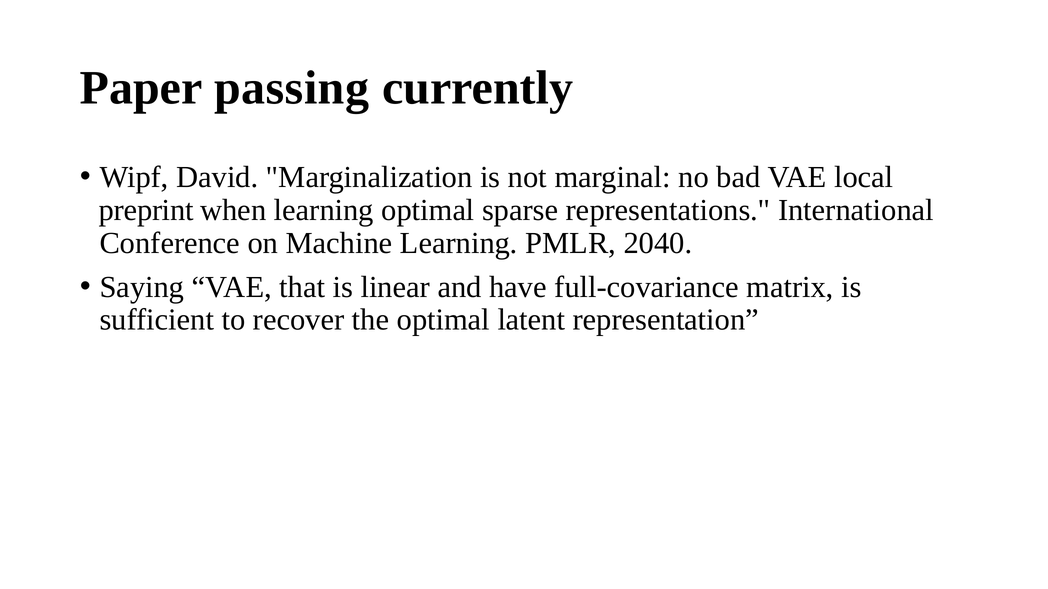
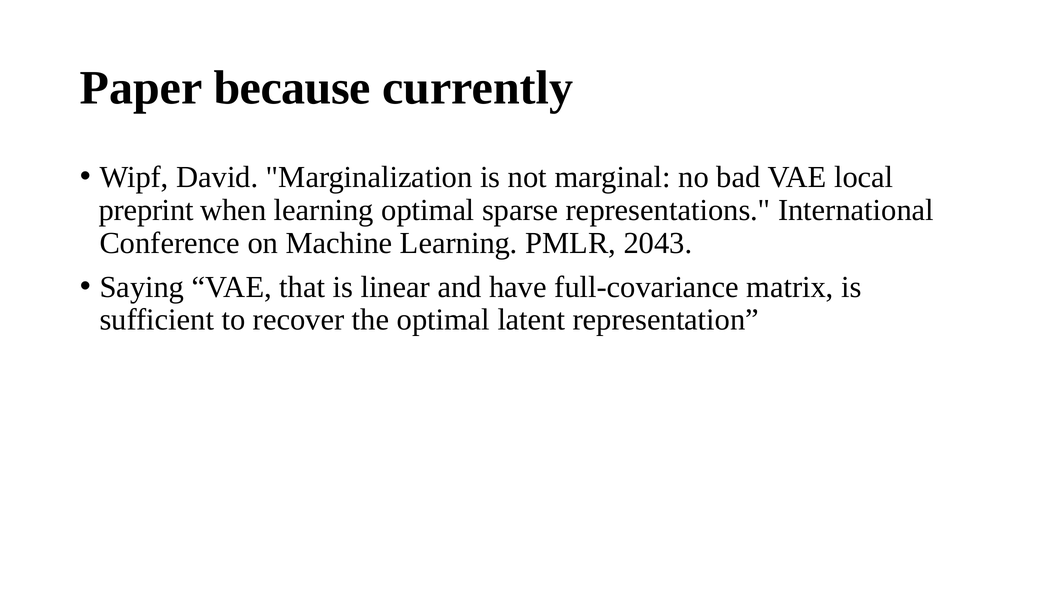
passing: passing -> because (292, 88)
2040: 2040 -> 2043 (658, 243)
